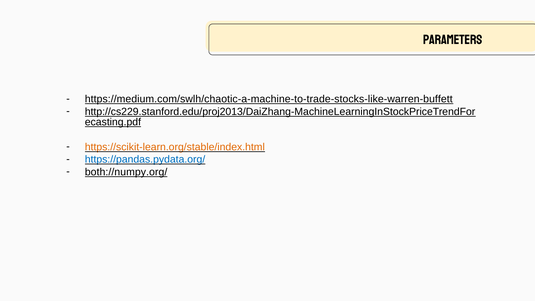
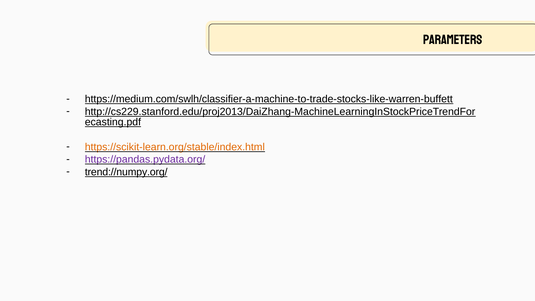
https://medium.com/swlh/chaotic-a-machine-to-trade-stocks-like-warren-buffett: https://medium.com/swlh/chaotic-a-machine-to-trade-stocks-like-warren-buffett -> https://medium.com/swlh/classifier-a-machine-to-trade-stocks-like-warren-buffett (269, 99)
https://pandas.pydata.org/ colour: blue -> purple (145, 159)
both://numpy.org/: both://numpy.org/ -> trend://numpy.org/ (126, 172)
